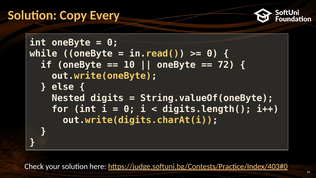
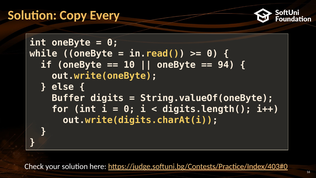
72: 72 -> 94 (226, 65)
Nested: Nested -> Buffer (68, 98)
